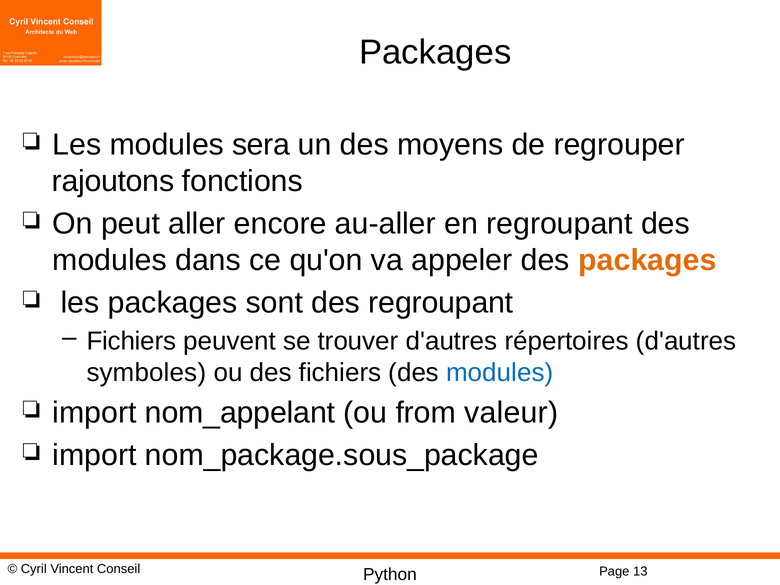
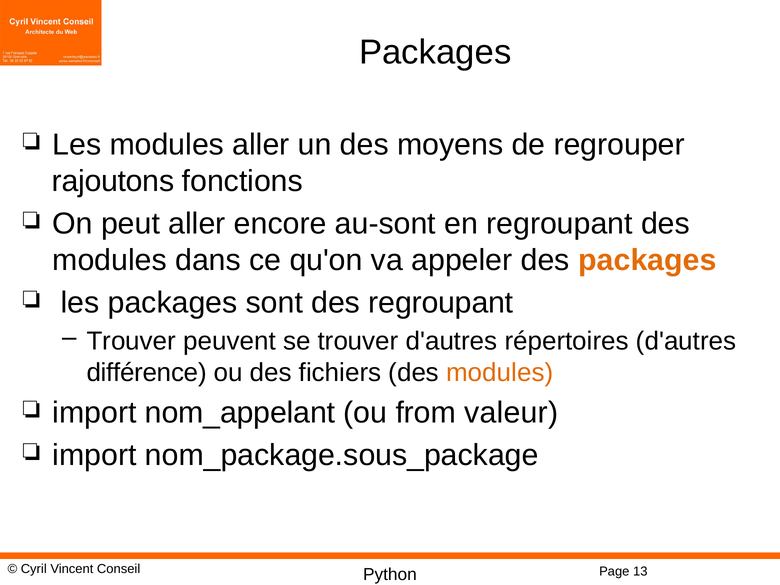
modules sera: sera -> aller (261, 145)
au-aller: au-aller -> au-sont (385, 224)
Fichiers: Fichiers -> Trouver (131, 341)
symboles: symboles -> différence (147, 372)
modules colour: blue -> orange (500, 372)
